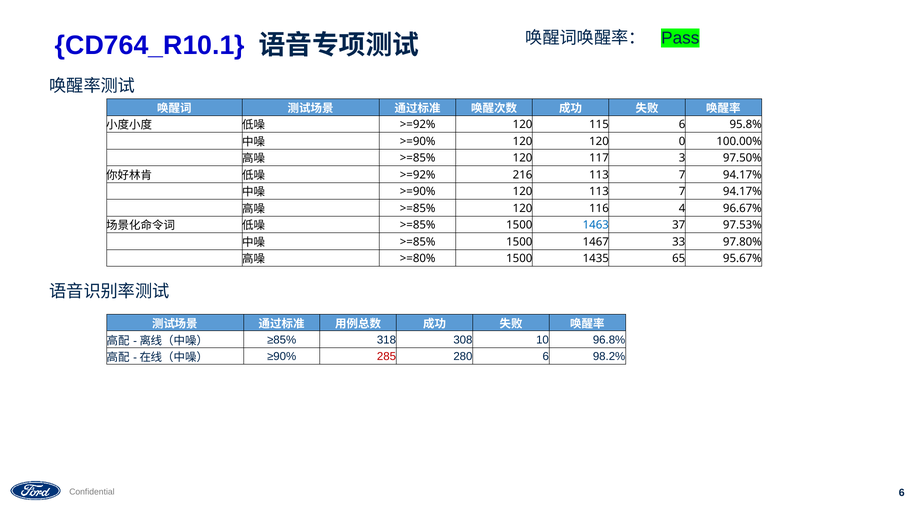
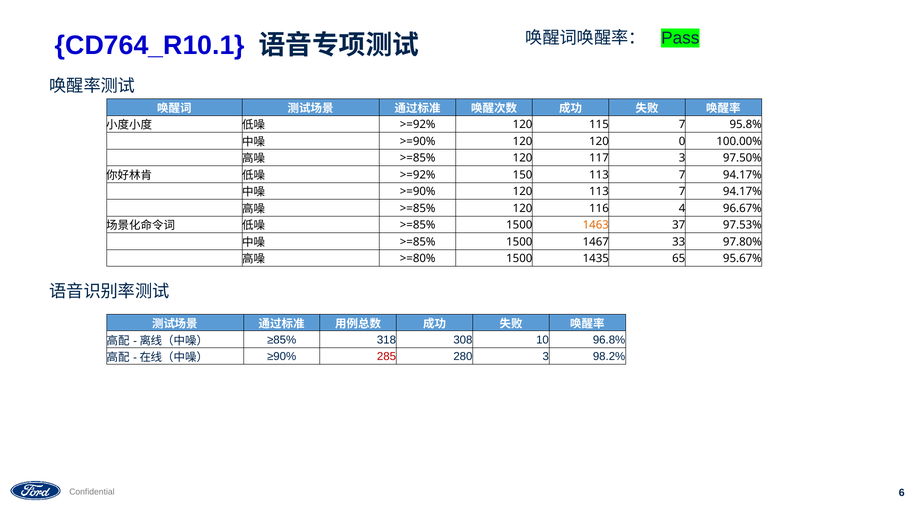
115 6: 6 -> 7 (682, 125)
216: 216 -> 150 (523, 175)
1463 colour: blue -> orange (596, 225)
280 6: 6 -> 3 (546, 356)
